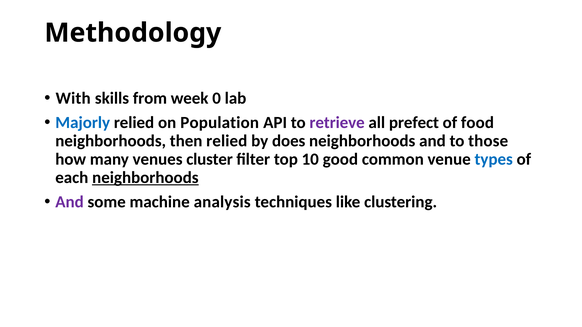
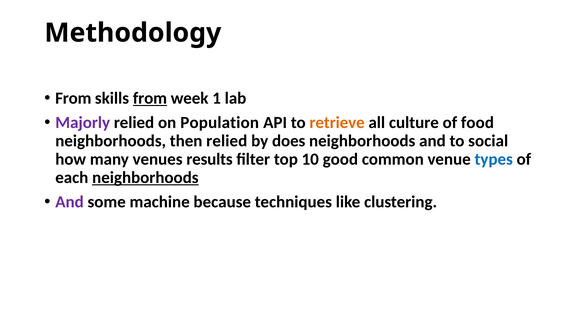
With: With -> From (73, 98)
from underline: none -> present (150, 98)
0: 0 -> 1 (217, 98)
Majorly colour: blue -> purple (83, 123)
retrieve colour: purple -> orange (337, 123)
prefect: prefect -> culture (414, 123)
those: those -> social (488, 141)
cluster: cluster -> results (210, 159)
analysis: analysis -> because (222, 202)
